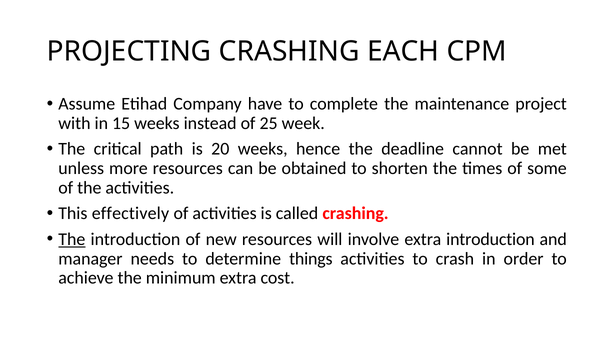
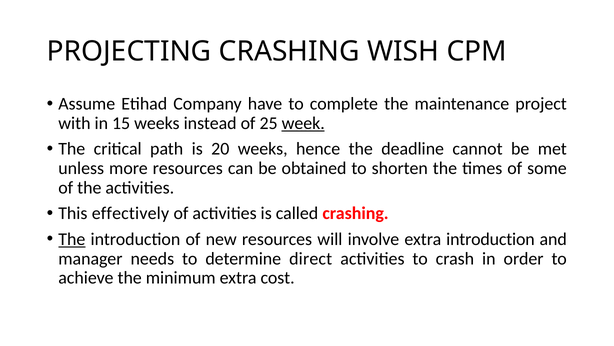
EACH: EACH -> WISH (403, 52)
week underline: none -> present (303, 123)
things: things -> direct (311, 258)
